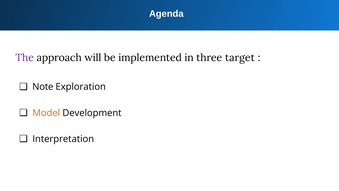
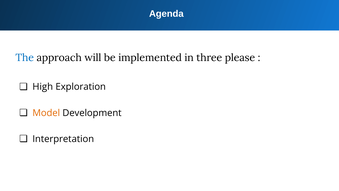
The colour: purple -> blue (25, 58)
target: target -> please (240, 58)
Note: Note -> High (43, 87)
